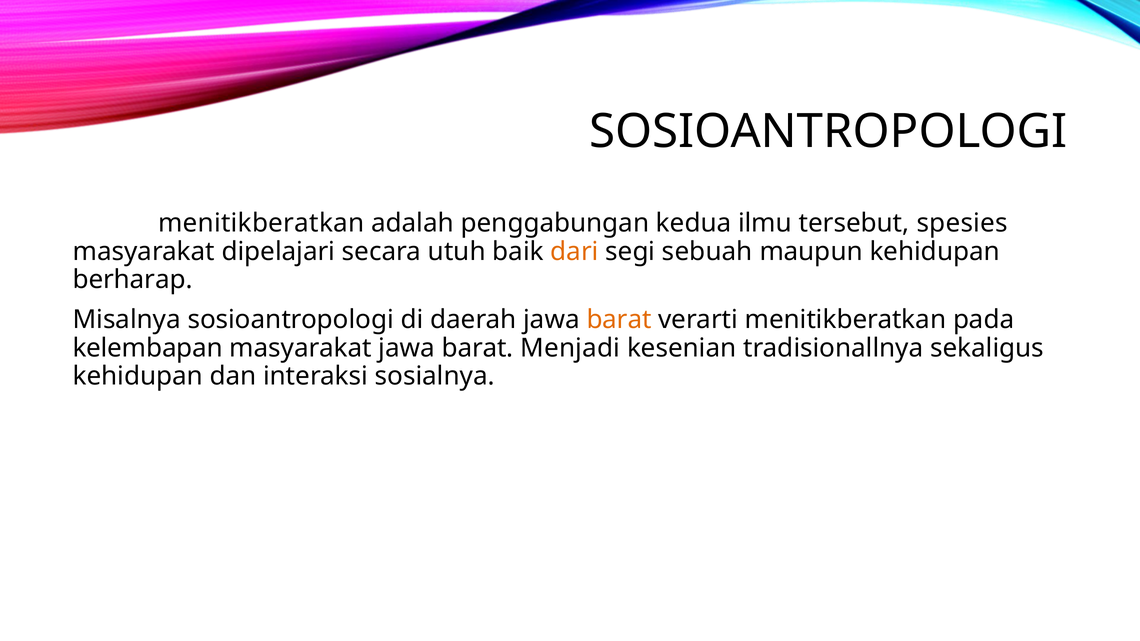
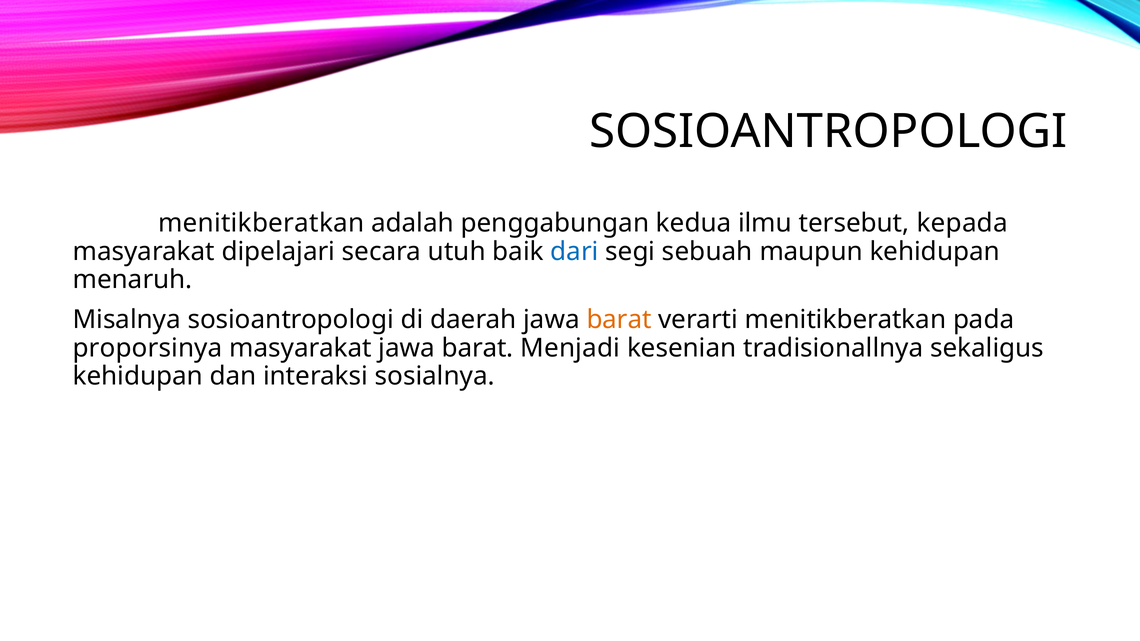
spesies: spesies -> kepada (962, 223)
dari colour: orange -> blue (574, 252)
berharap: berharap -> menaruh (133, 280)
kelembapan: kelembapan -> proporsinya (148, 348)
